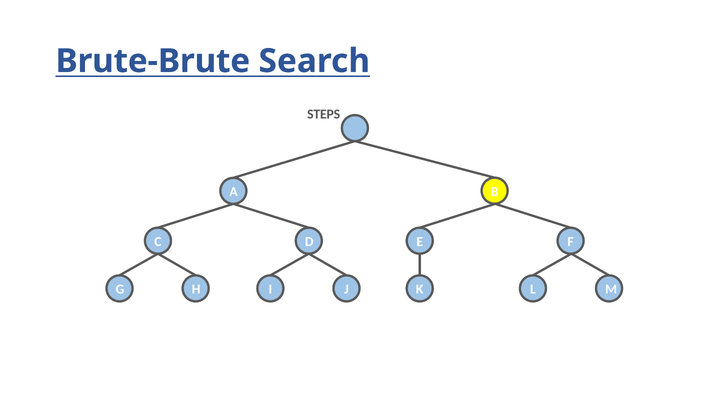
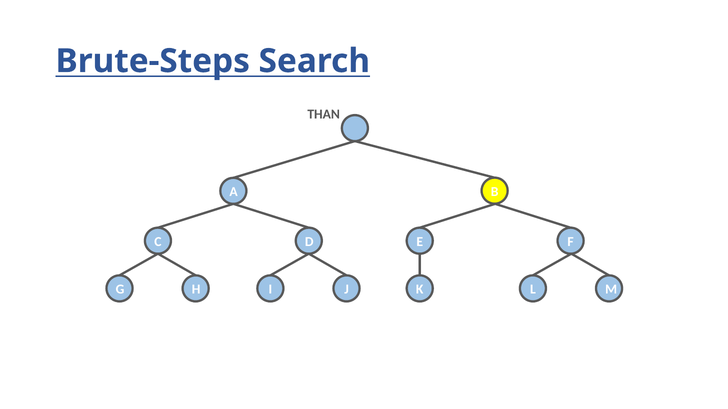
Brute-Brute: Brute-Brute -> Brute-Steps (153, 61)
STEPS: STEPS -> THAN (324, 114)
